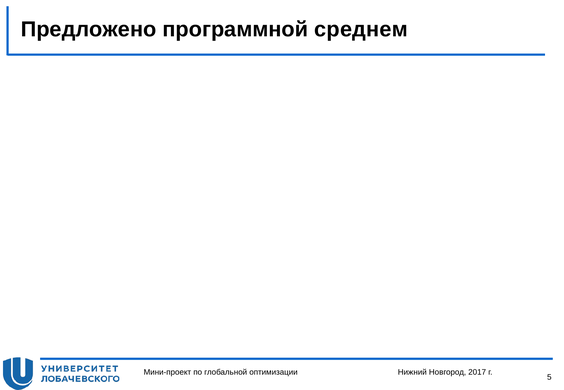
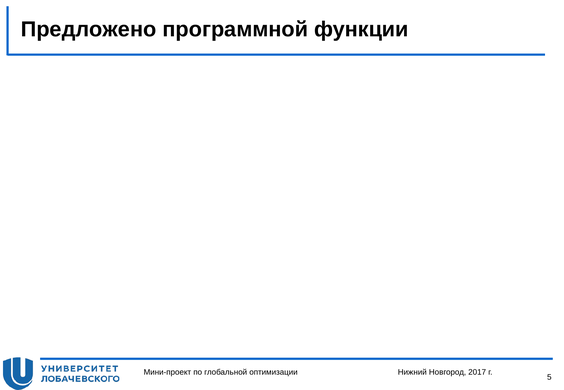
среднем: среднем -> функции (361, 29)
